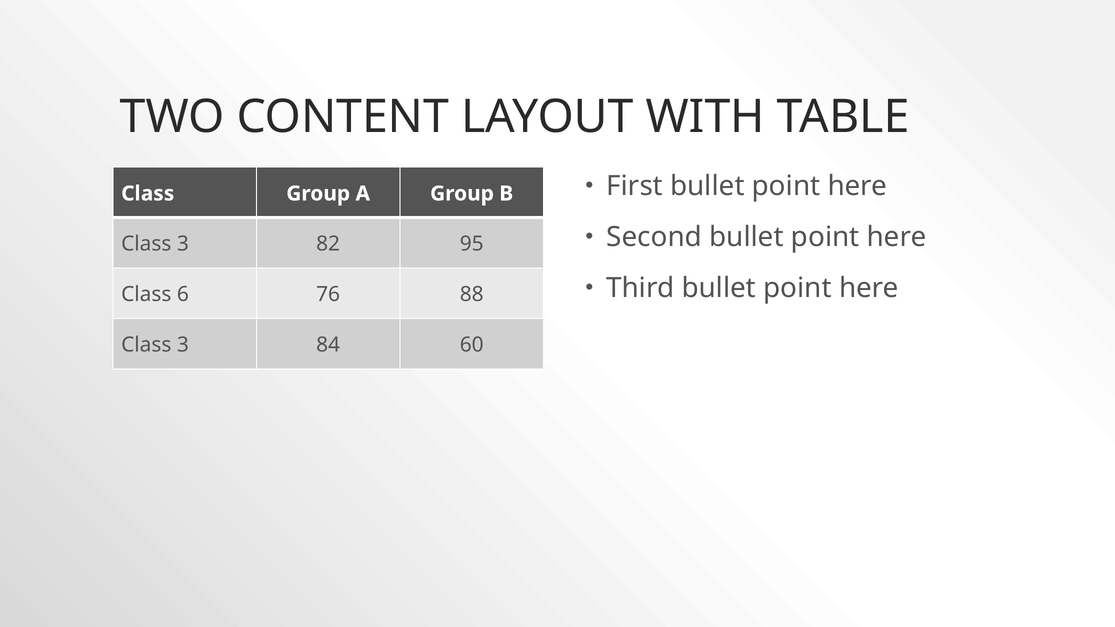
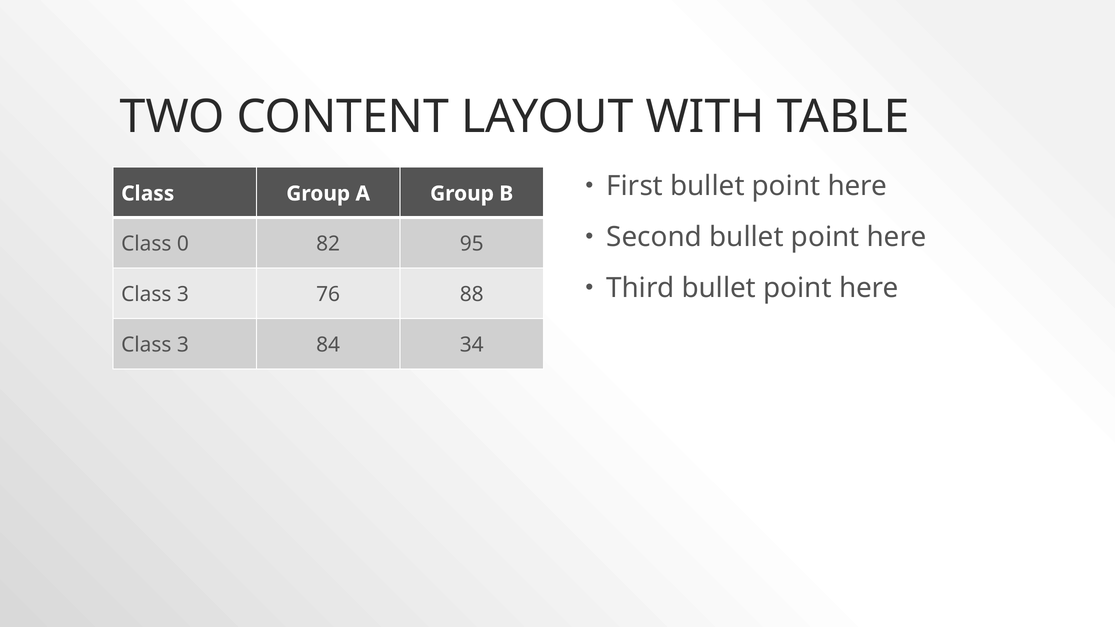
3: 3 -> 0 (183, 244)
6: 6 -> 3 (183, 295)
60: 60 -> 34 (472, 345)
